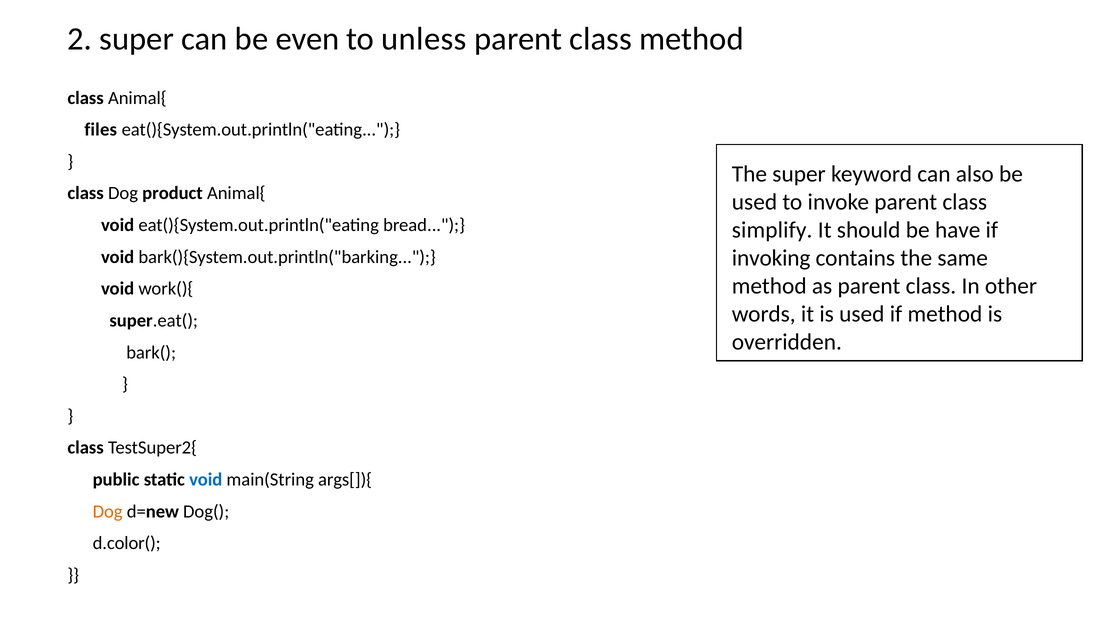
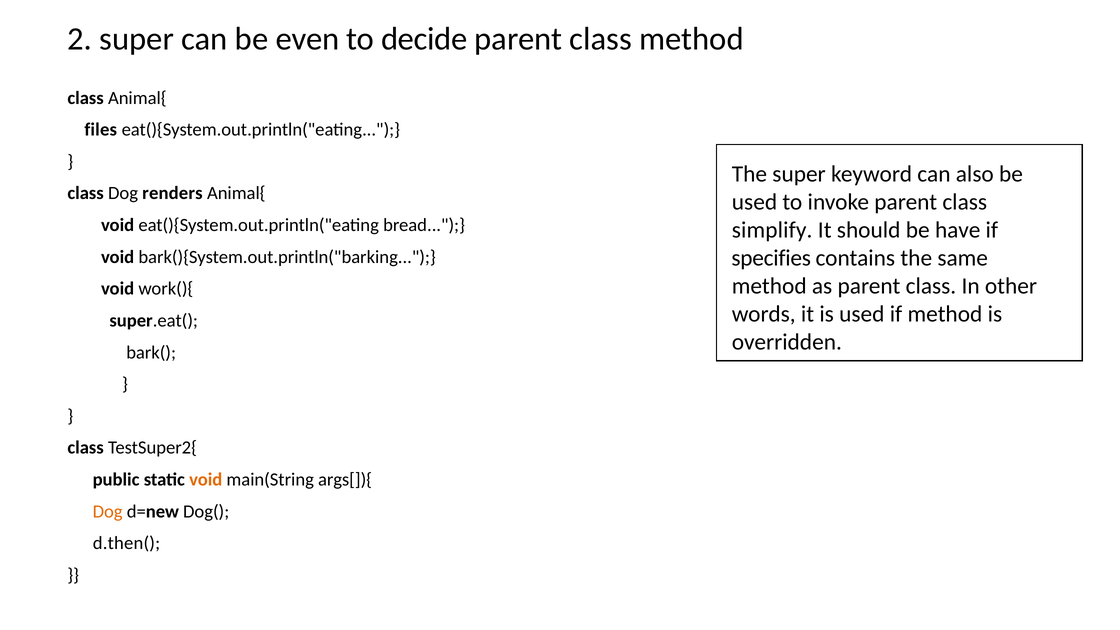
unless: unless -> decide (424, 39)
product: product -> renders (172, 193)
invoking: invoking -> specifies (771, 258)
void colour: blue -> orange (206, 480)
d.color(: d.color( -> d.then( (126, 543)
